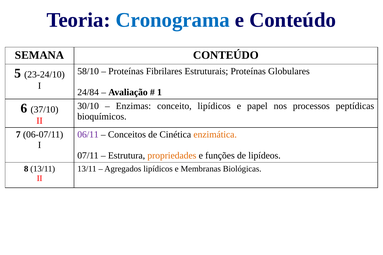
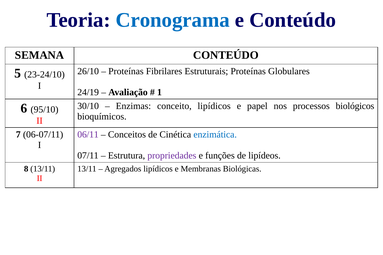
58/10: 58/10 -> 26/10 (88, 71)
24/84: 24/84 -> 24/19 (88, 92)
peptídicas: peptídicas -> biológicos (355, 106)
37/10: 37/10 -> 95/10 (45, 110)
enzimática colour: orange -> blue (215, 135)
propriedades colour: orange -> purple (172, 156)
